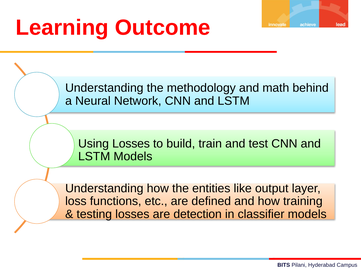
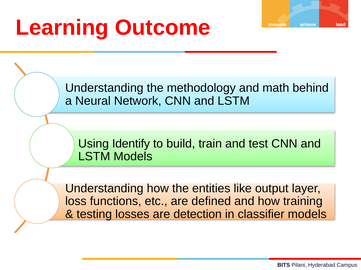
Using Losses: Losses -> Identify (131, 144)
